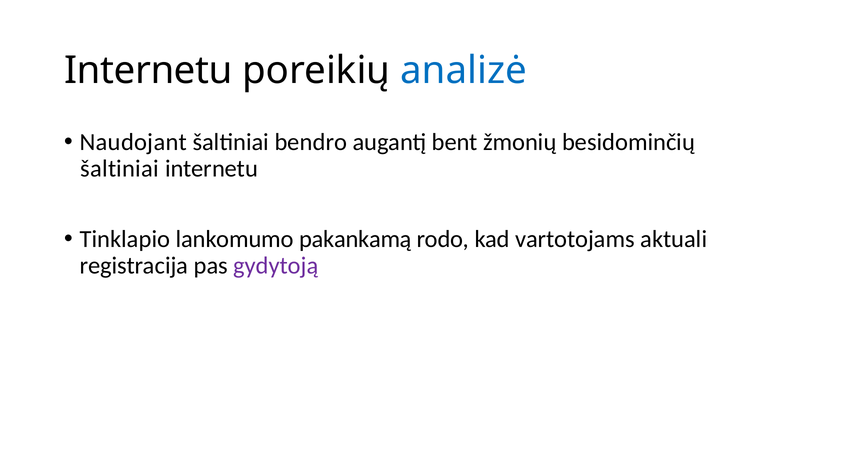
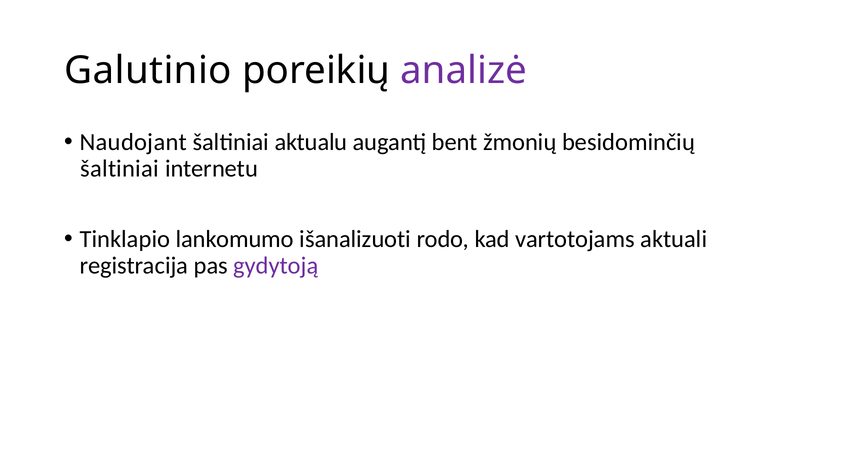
Internetu: Internetu -> Galutinio (148, 71)
analizė colour: blue -> purple (464, 71)
bendro: bendro -> aktualu (311, 142)
pakankamą: pakankamą -> išanalizuoti (355, 239)
